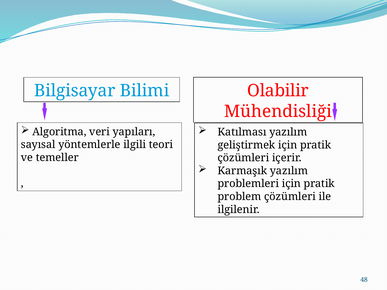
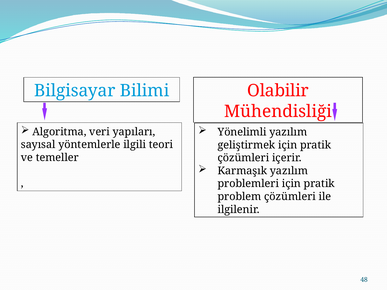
Katılması: Katılması -> Yönelimli (242, 132)
